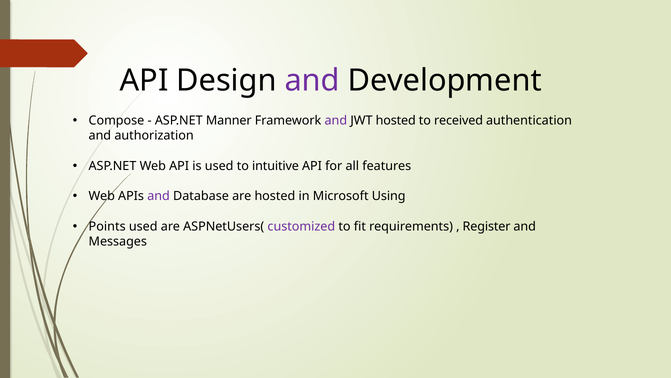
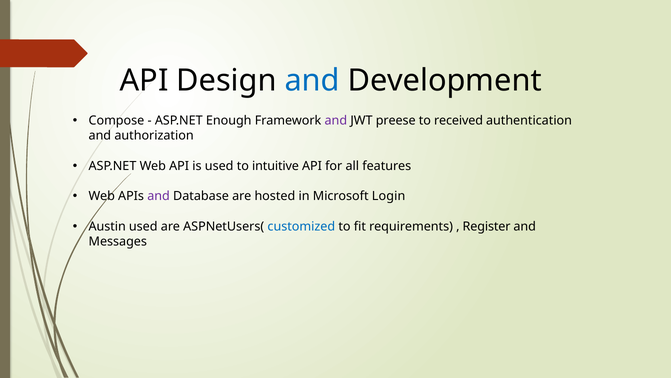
and colour: purple -> blue (312, 81)
Manner: Manner -> Enough (229, 121)
JWT hosted: hosted -> preese (396, 121)
Using: Using -> Login (389, 196)
Points: Points -> Austin (107, 226)
customized colour: purple -> blue (301, 226)
